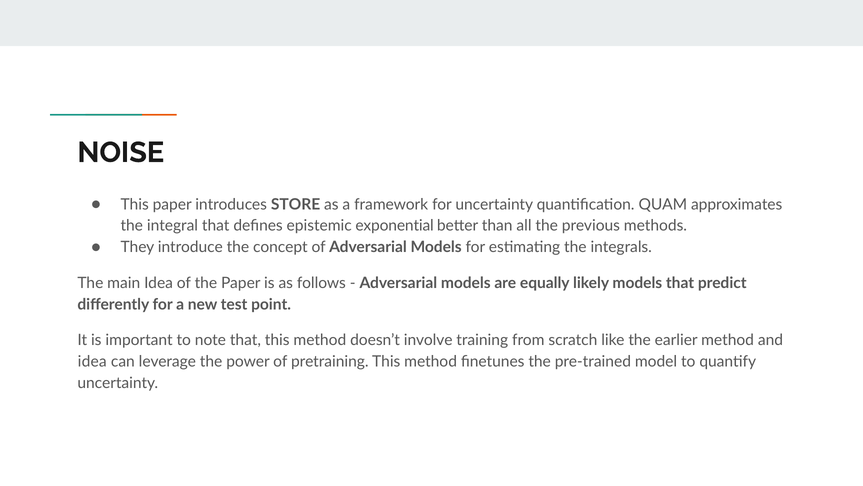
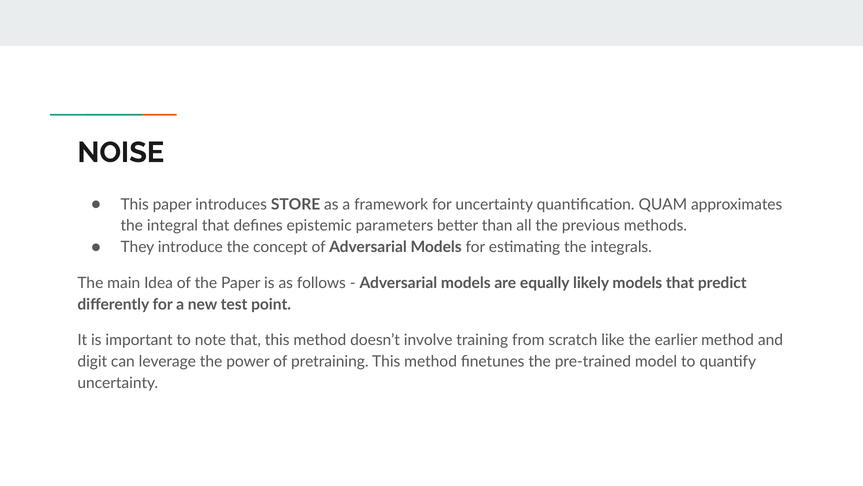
exponential: exponential -> parameters (394, 226)
idea: idea -> digit (92, 361)
